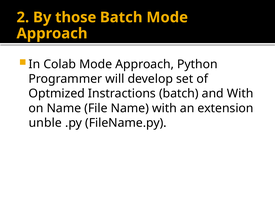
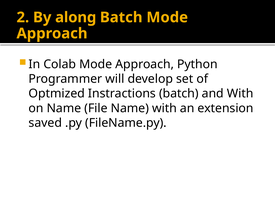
those: those -> along (76, 17)
unble: unble -> saved (45, 123)
